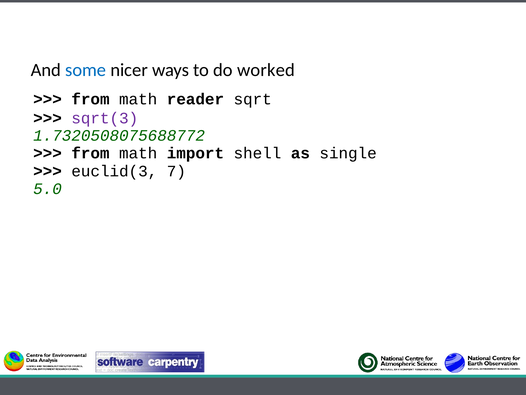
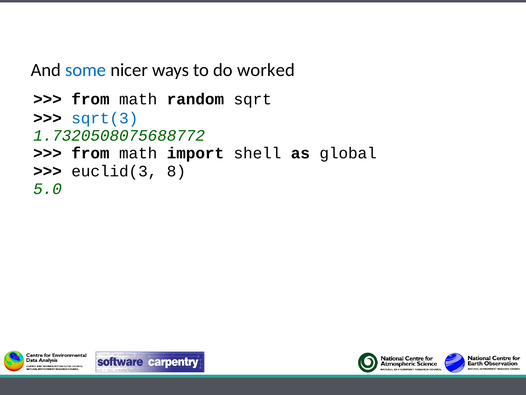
reader: reader -> random (195, 99)
sqrt(3 colour: purple -> blue (105, 118)
single: single -> global (348, 153)
7: 7 -> 8 (176, 171)
